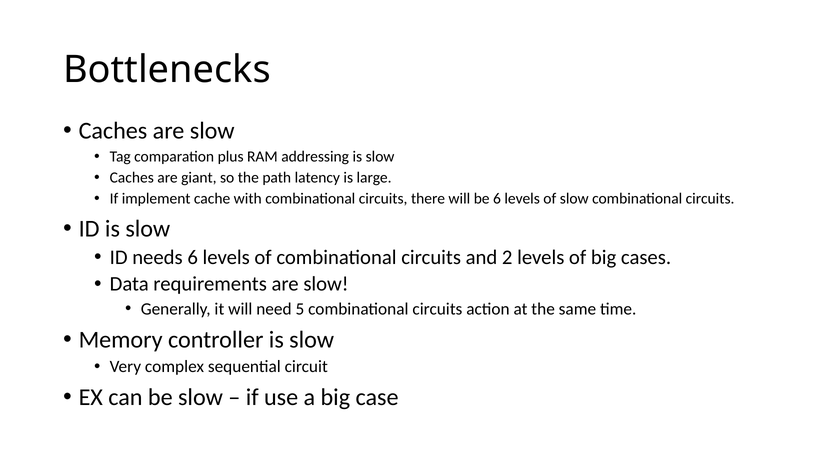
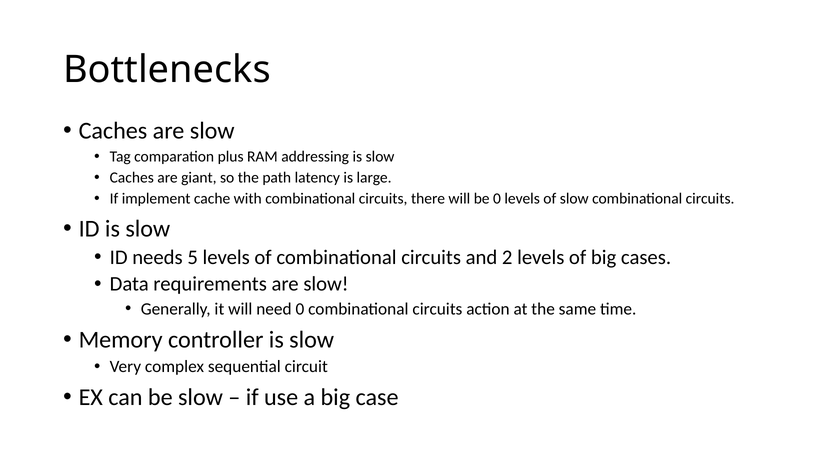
be 6: 6 -> 0 (497, 199)
needs 6: 6 -> 5 (193, 257)
need 5: 5 -> 0 (300, 309)
